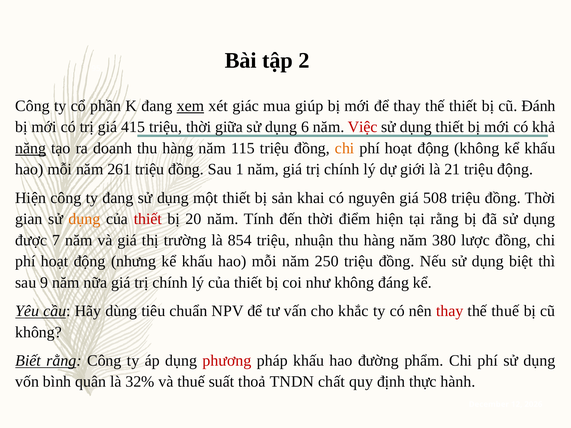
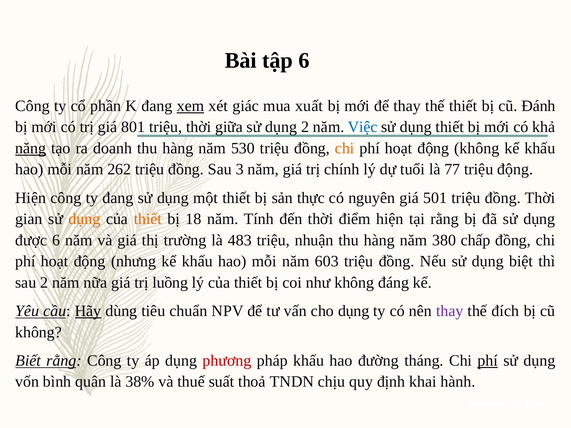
tập 2: 2 -> 6 (304, 60)
giúp: giúp -> xuất (309, 106)
415: 415 -> 801 (133, 127)
dụng 6: 6 -> 2 (305, 127)
Việc colour: red -> blue (363, 127)
115: 115 -> 530 (243, 148)
261: 261 -> 262 (119, 169)
1: 1 -> 3 (240, 169)
giới: giới -> tuổi (413, 169)
21: 21 -> 77 (452, 169)
khai: khai -> thực (311, 198)
508: 508 -> 501 (435, 198)
thiết colour: red -> orange (148, 219)
20: 20 -> 18 (193, 219)
được 7: 7 -> 6 (56, 240)
854: 854 -> 483 (240, 240)
lược: lược -> chấp (476, 240)
250: 250 -> 603 (327, 261)
sau 9: 9 -> 2 (44, 283)
nữa giá trị chính: chính -> luồng (170, 283)
Hãy underline: none -> present (88, 311)
cho khắc: khắc -> dụng (354, 311)
thay colour: red -> purple (450, 311)
thế thuế: thuế -> đích (505, 311)
phẩm: phẩm -> tháng (424, 361)
phí underline: none -> present (488, 361)
32%: 32% -> 38% (140, 382)
chất: chất -> chịu (332, 382)
thực: thực -> khai (423, 382)
